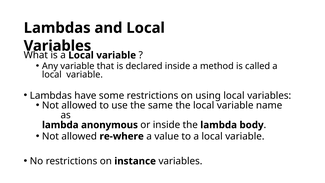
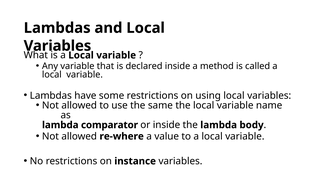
anonymous: anonymous -> comparator (110, 125)
